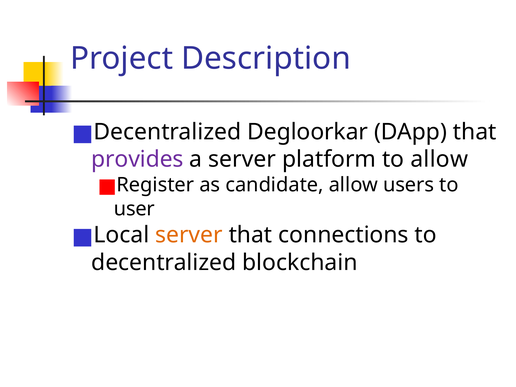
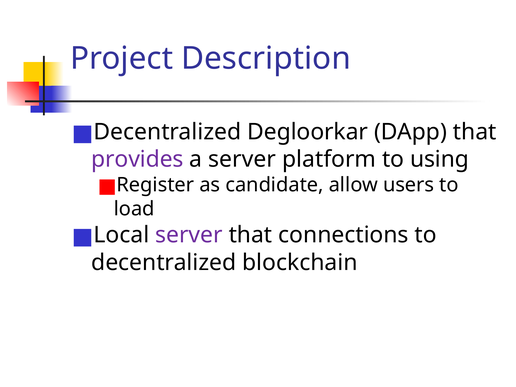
to allow: allow -> using (440, 159)
user: user -> load (134, 209)
server colour: orange -> purple (189, 235)
